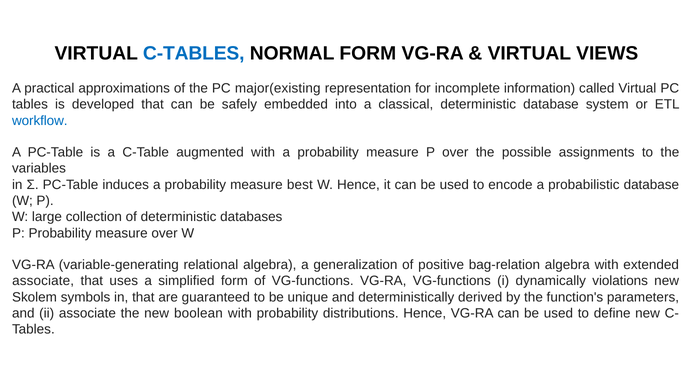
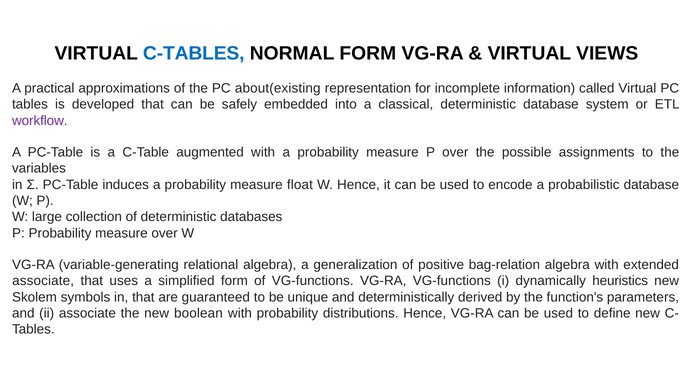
major(existing: major(existing -> about(existing (278, 88)
workflow colour: blue -> purple (40, 121)
best: best -> float (300, 185)
violations: violations -> heuristics (620, 281)
